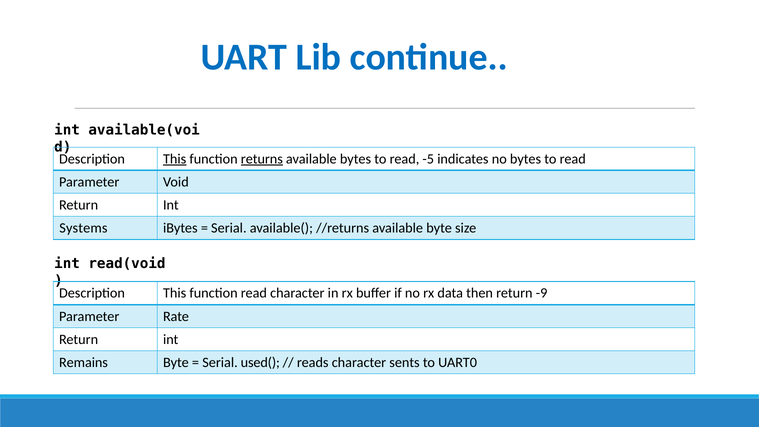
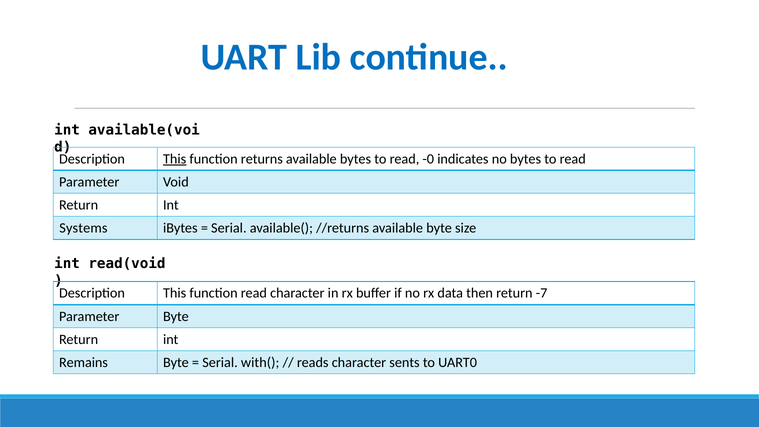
returns underline: present -> none (262, 159)
-5: -5 -> -0 (428, 159)
-9: -9 -> -7 (542, 293)
Parameter Rate: Rate -> Byte (176, 316)
used(: used( -> with( (260, 362)
